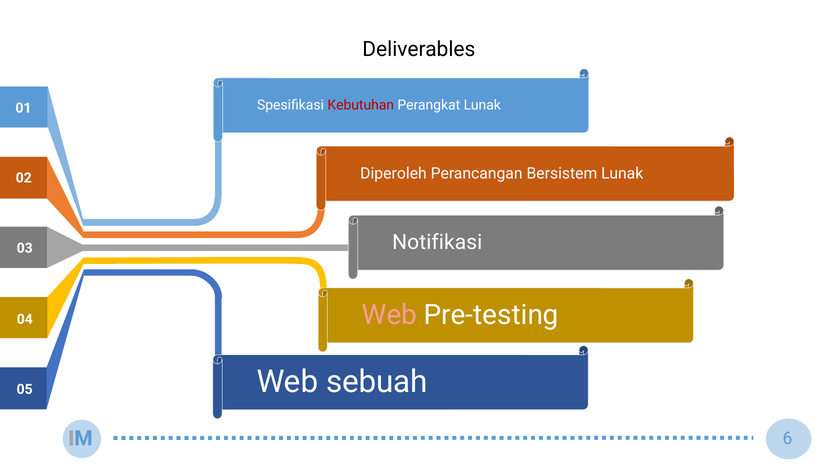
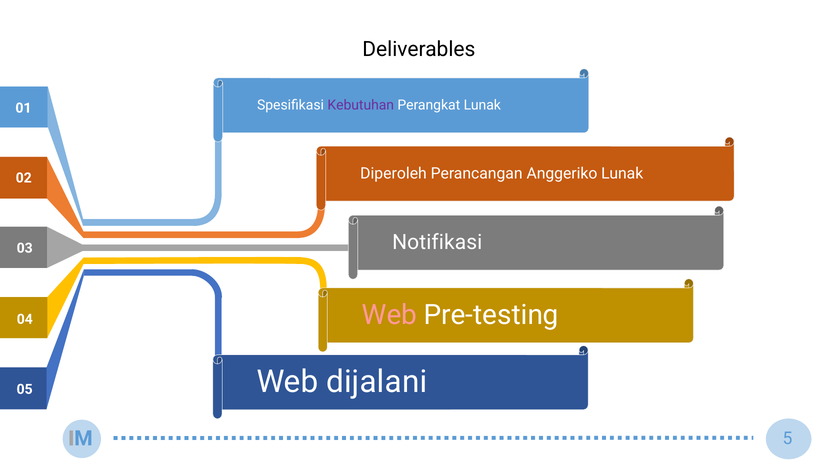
Kebutuhan colour: red -> purple (361, 105)
Bersistem: Bersistem -> Anggeriko (562, 173)
sebuah: sebuah -> dijalani (377, 382)
6: 6 -> 5 (787, 438)
